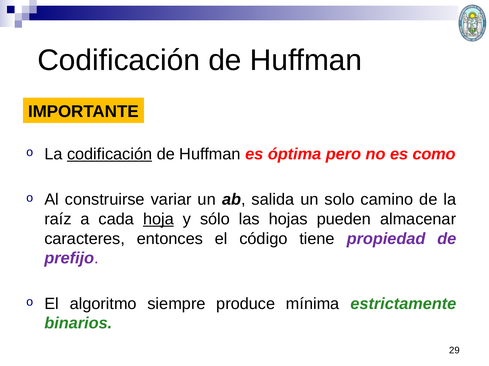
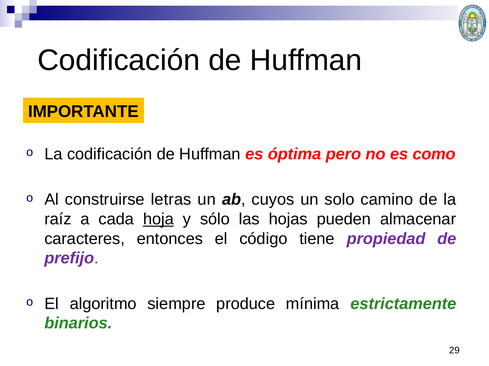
codificación underline: present -> none (110, 154)
variar: variar -> letras (171, 200)
salida: salida -> cuyos (273, 200)
